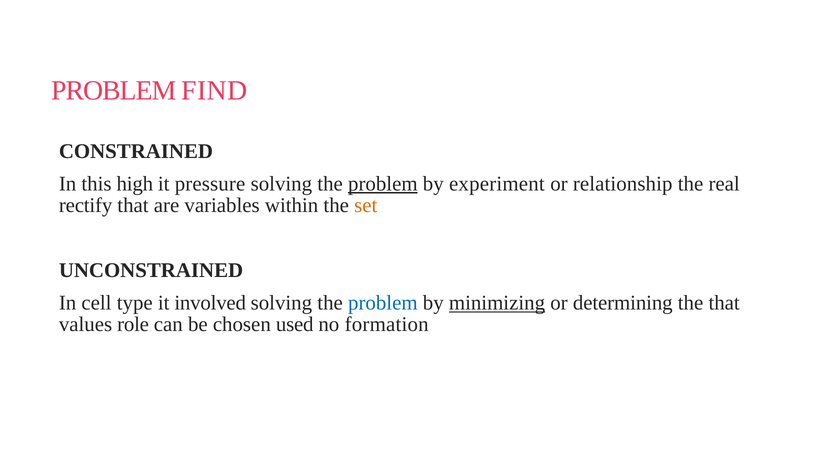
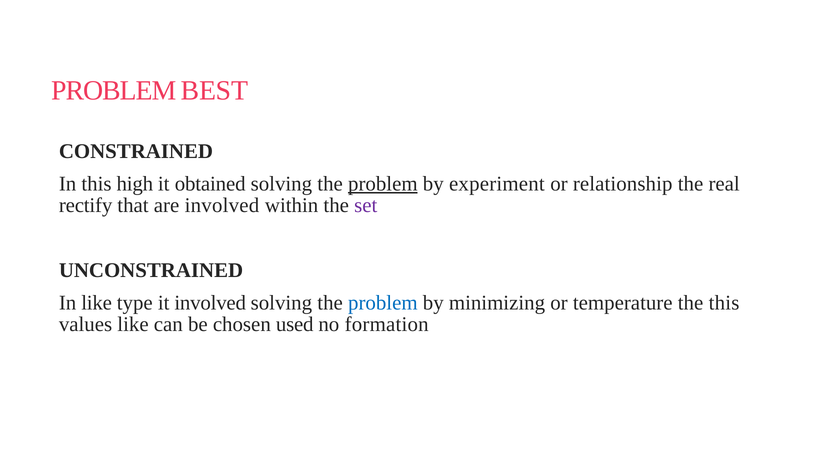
FIND: FIND -> BEST (215, 90)
pressure: pressure -> obtained (210, 184)
are variables: variables -> involved (222, 205)
set colour: orange -> purple (366, 205)
In cell: cell -> like (97, 303)
minimizing underline: present -> none (497, 303)
determining: determining -> temperature (623, 303)
the that: that -> this (724, 303)
values role: role -> like (133, 324)
